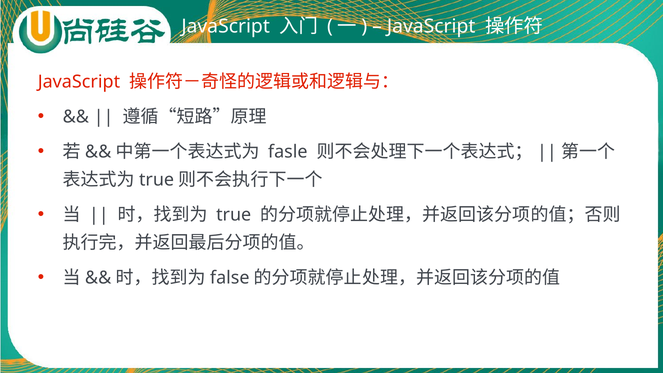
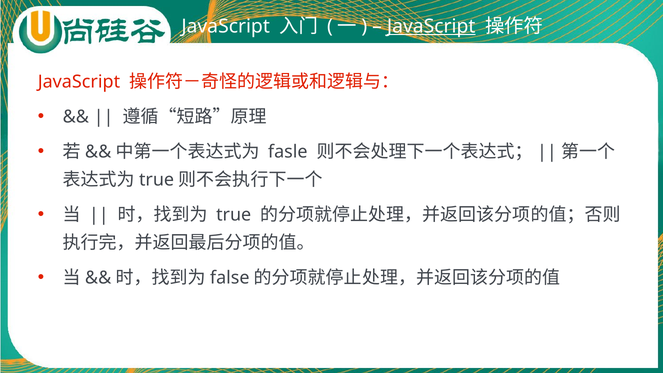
JavaScript underline: none -> present (431, 26)
